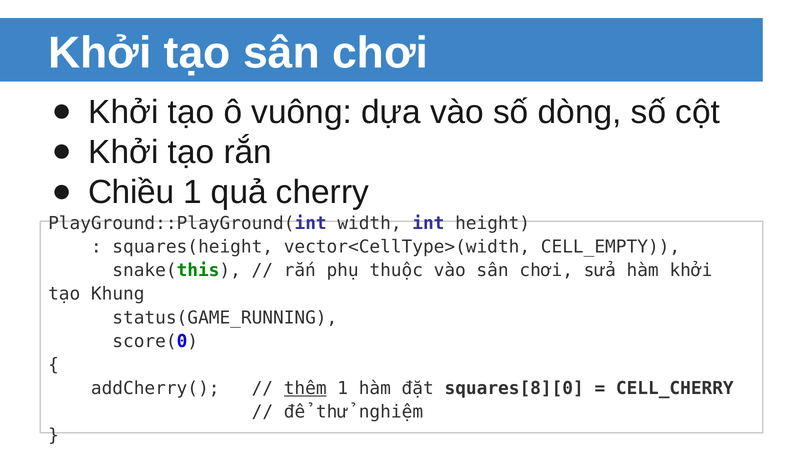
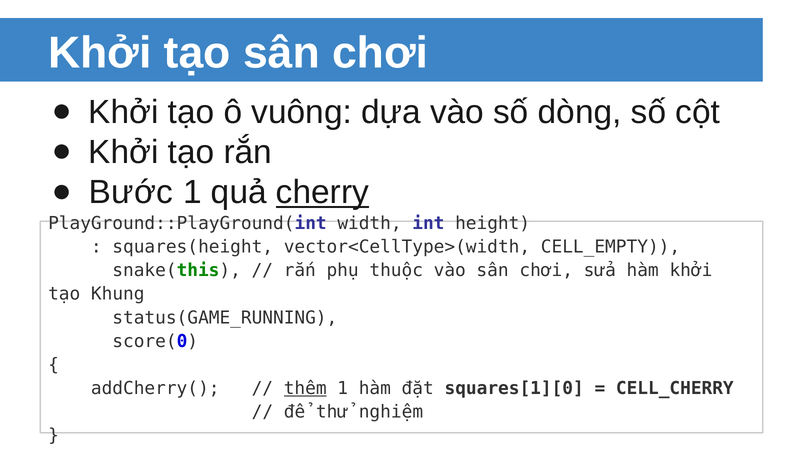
Chiều: Chiều -> Bước (131, 192)
cherry underline: none -> present (322, 192)
squares[8][0: squares[8][0 -> squares[1][0 (514, 388)
